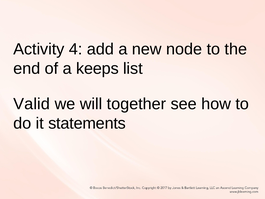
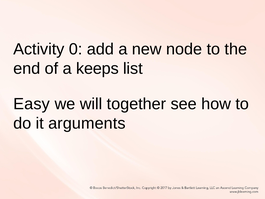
4: 4 -> 0 (76, 49)
Valid: Valid -> Easy (32, 104)
statements: statements -> arguments (87, 123)
